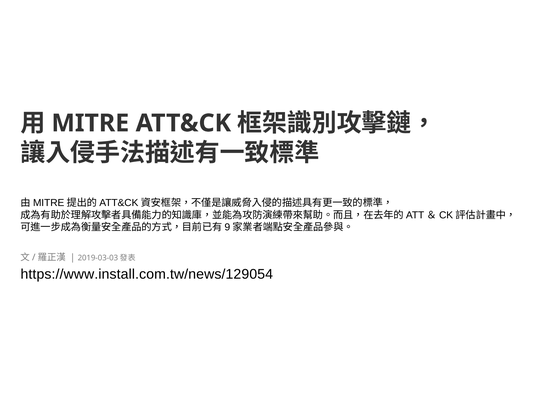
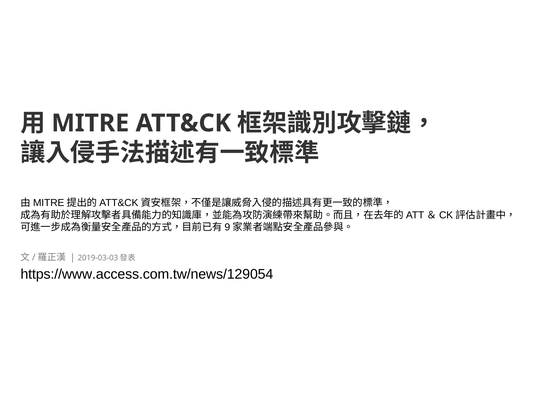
https://www.install.com.tw/news/129054: https://www.install.com.tw/news/129054 -> https://www.access.com.tw/news/129054 (147, 274)
